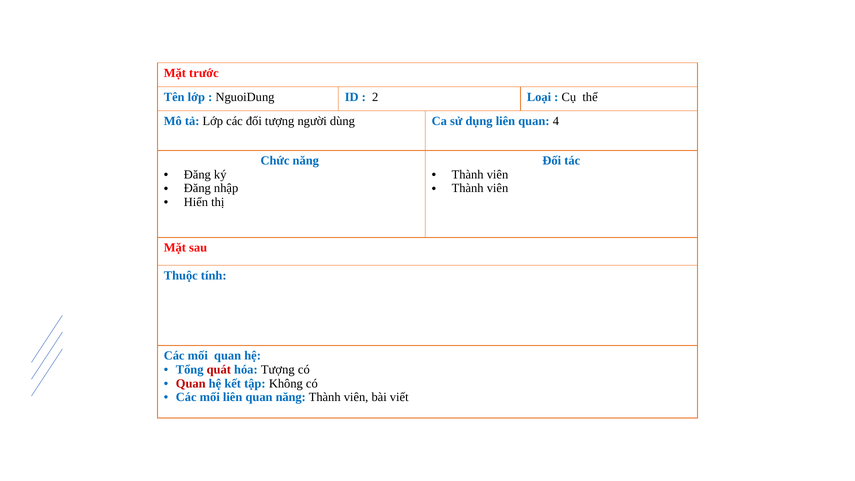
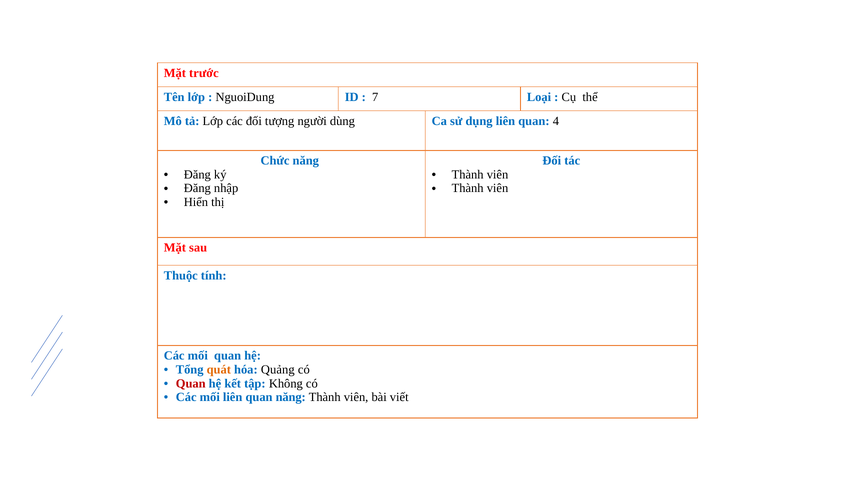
2: 2 -> 7 (375, 97)
quát colour: red -> orange (219, 370)
hóa Tượng: Tượng -> Quảng (278, 370)
